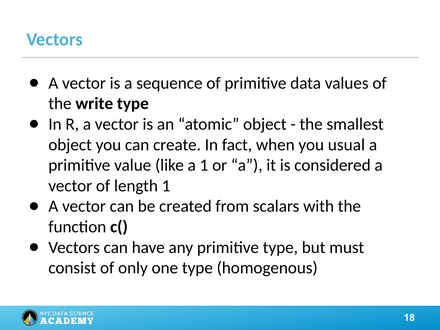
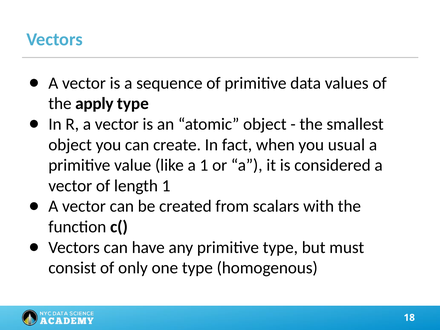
write: write -> apply (94, 104)
